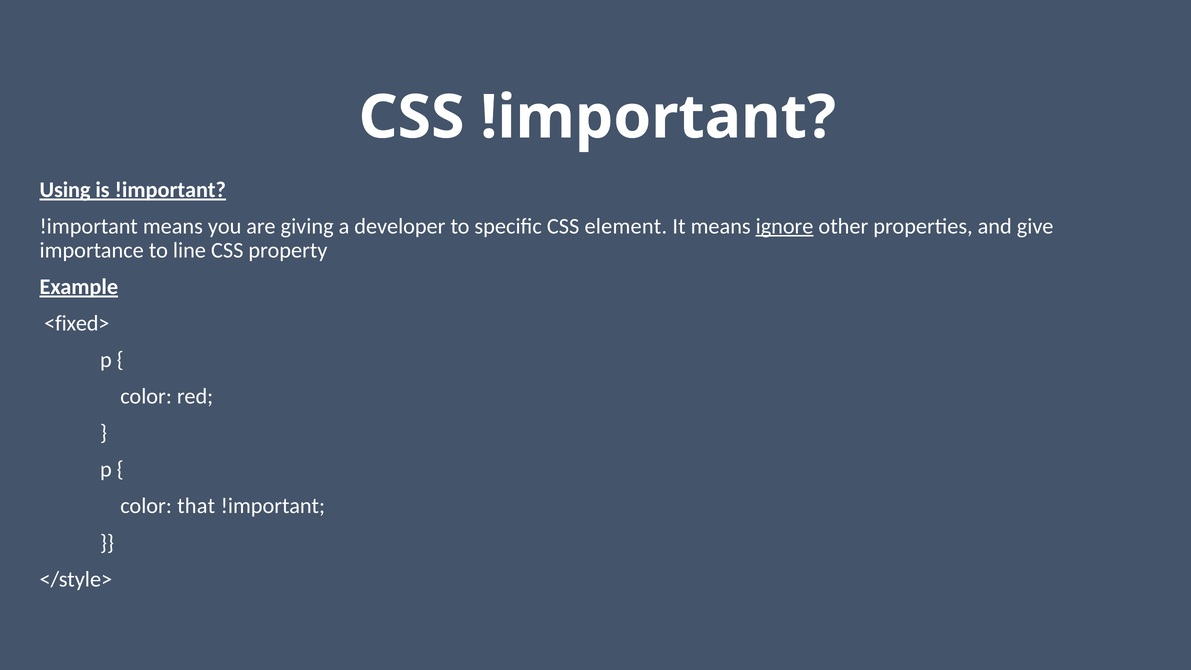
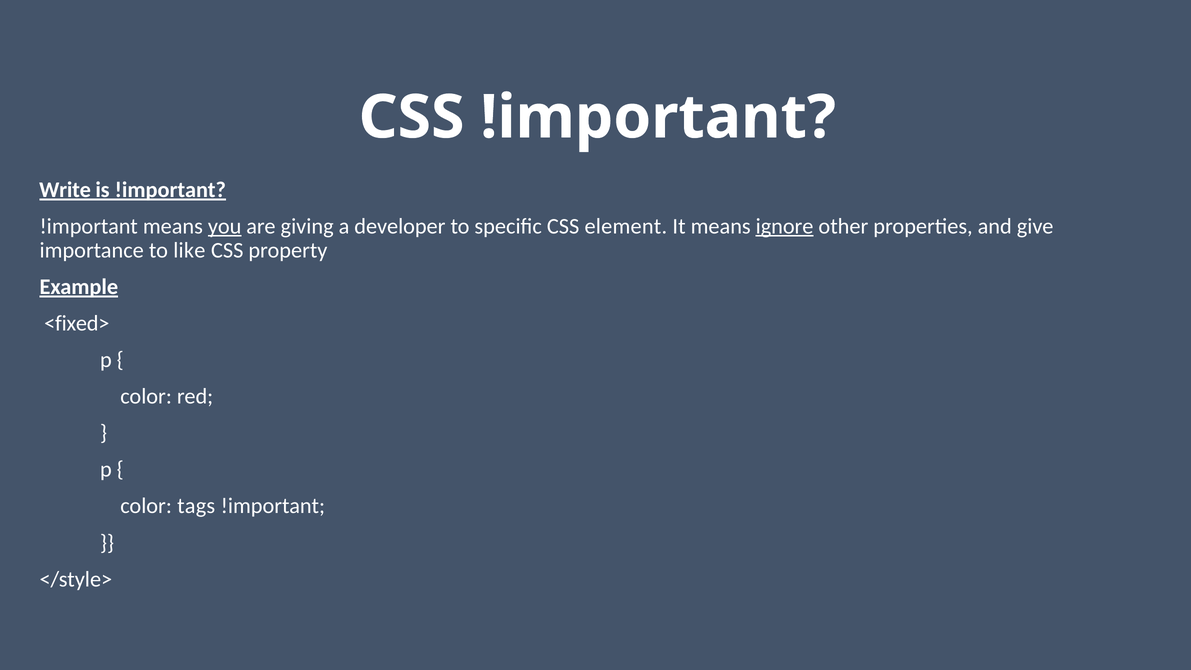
Using: Using -> Write (65, 190)
you underline: none -> present (225, 226)
line: line -> like (189, 250)
that: that -> tags (196, 506)
